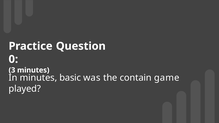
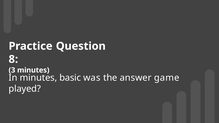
0: 0 -> 8 (13, 59)
contain: contain -> answer (136, 78)
